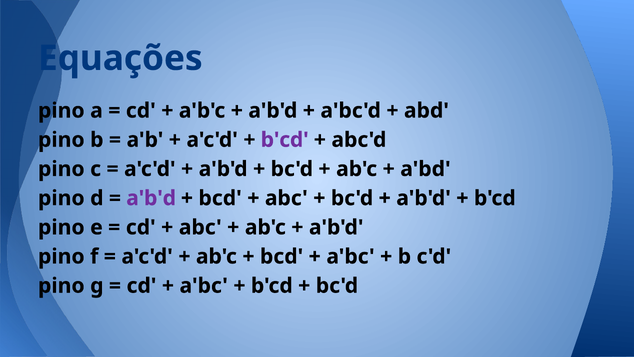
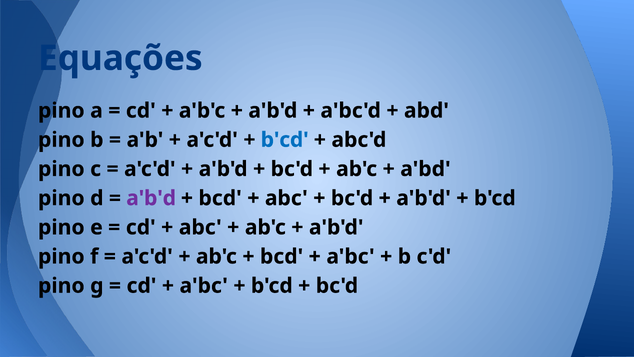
b'cd colour: purple -> blue (285, 140)
